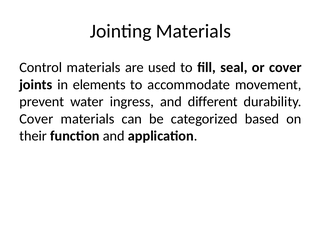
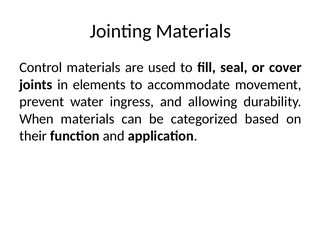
different: different -> allowing (213, 102)
Cover: Cover -> When (36, 119)
